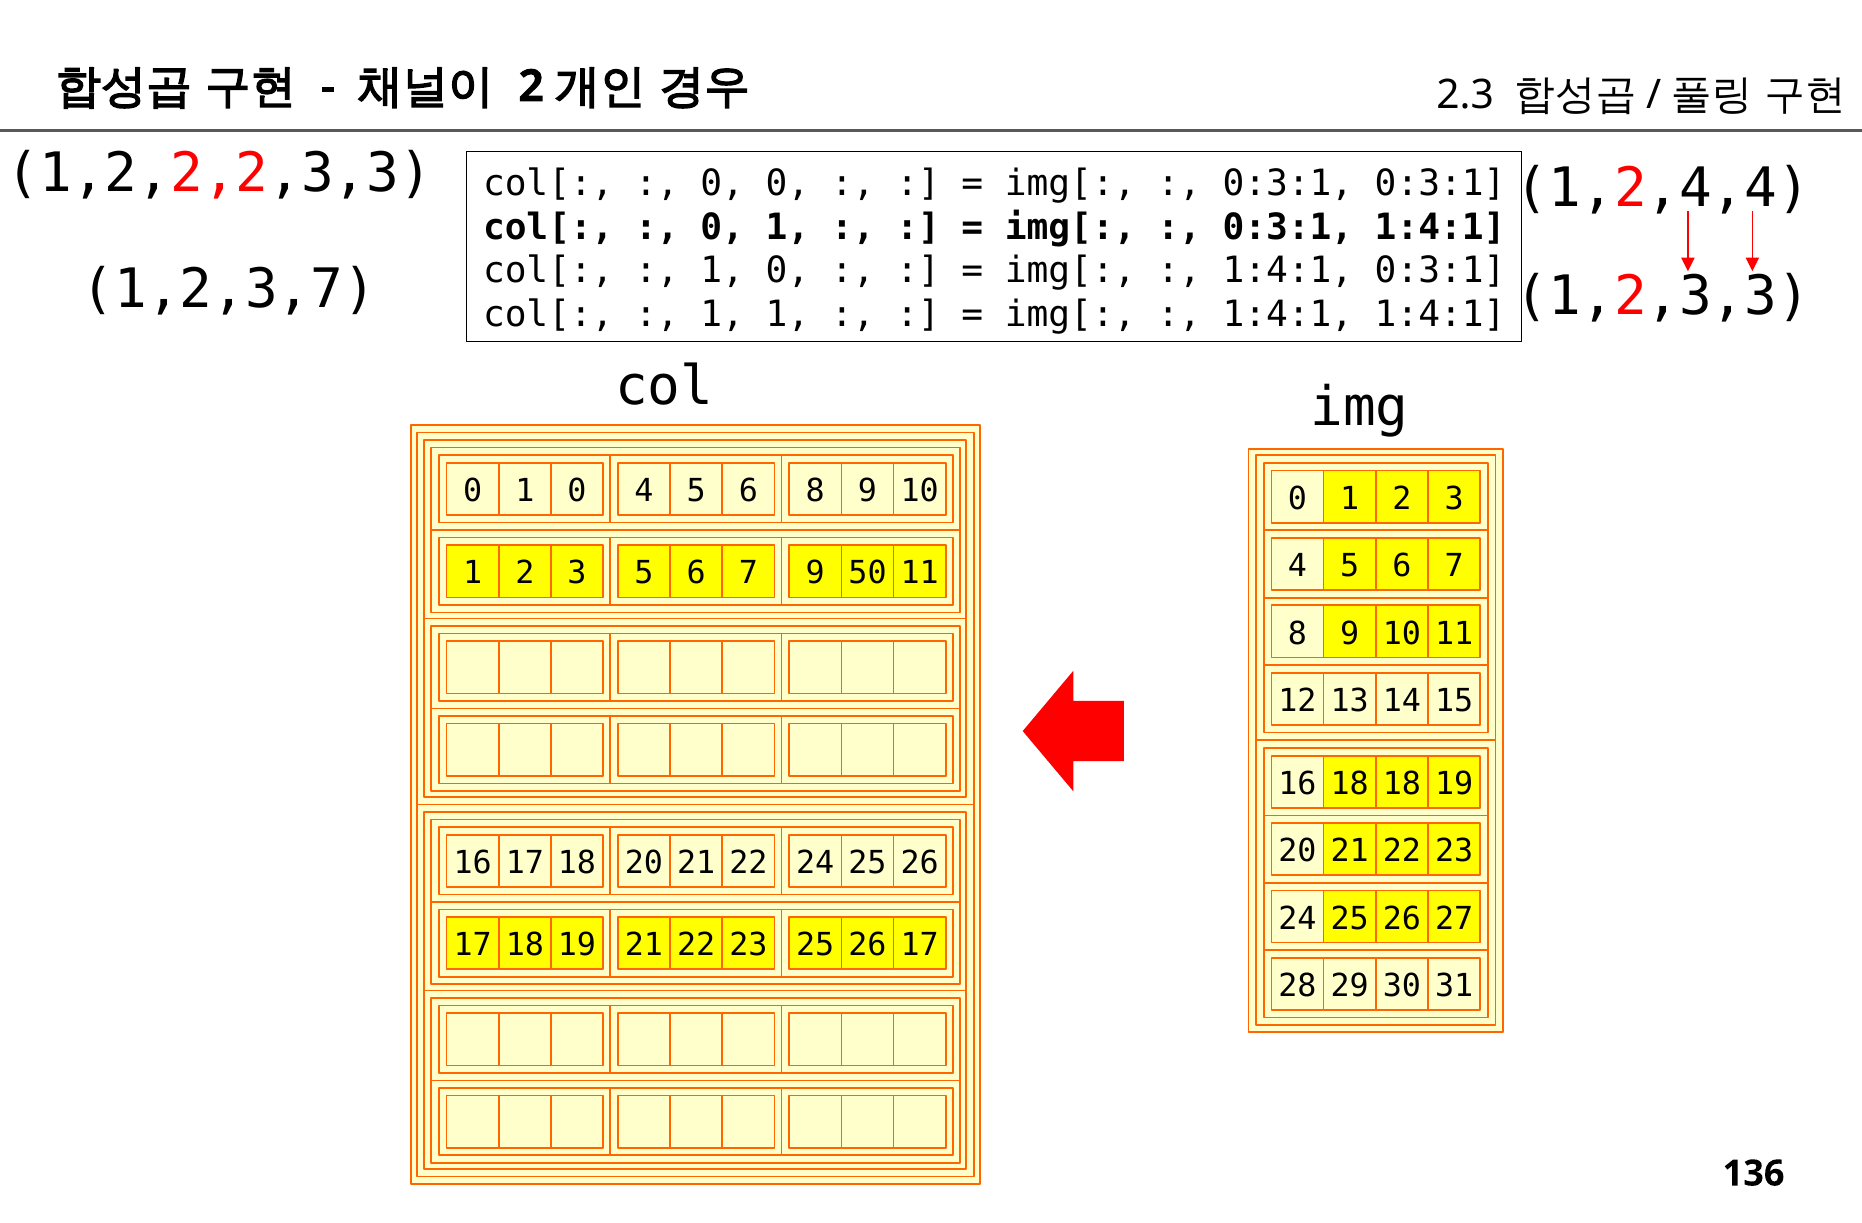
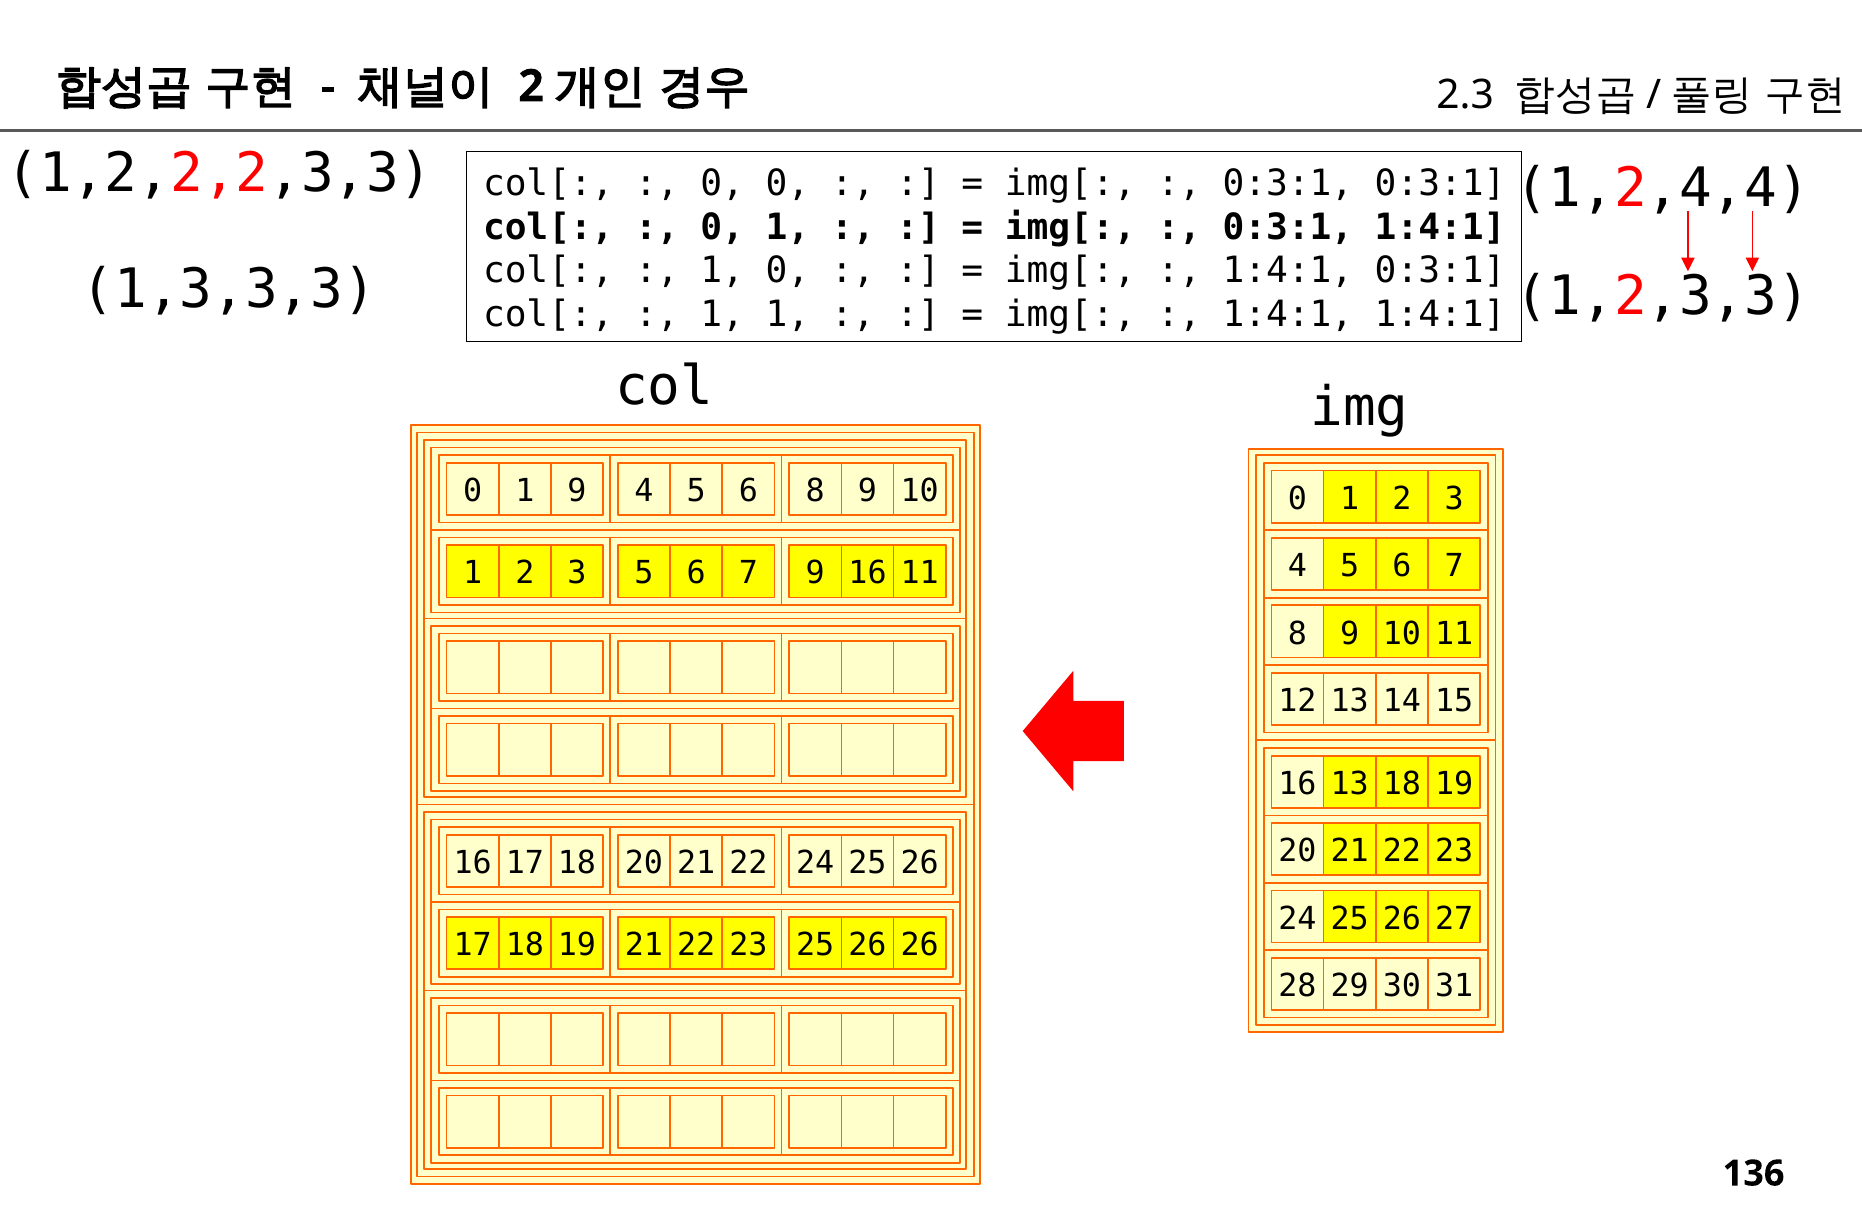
1,2,3,7: 1,2,3,7 -> 1,3,3,3 (229, 290)
0 1 0: 0 -> 9 (577, 491)
9 50: 50 -> 16 (868, 573)
16 18: 18 -> 13 (1350, 784)
23 25 26 17: 17 -> 26 (920, 945)
